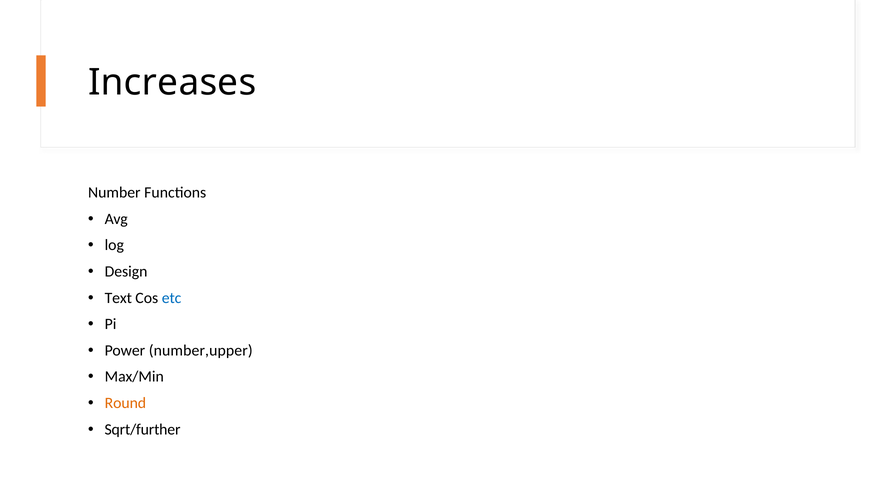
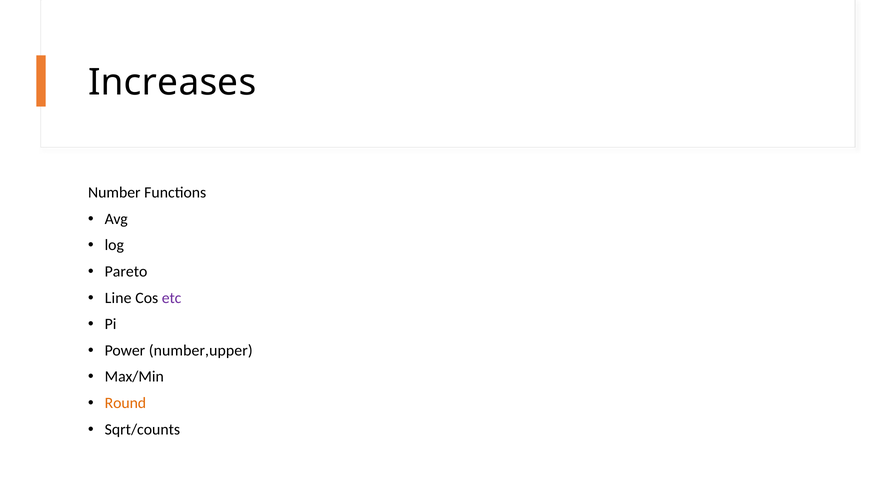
Design: Design -> Pareto (126, 272)
Text: Text -> Line (118, 298)
etc colour: blue -> purple (172, 298)
Sqrt/further: Sqrt/further -> Sqrt/counts (142, 429)
